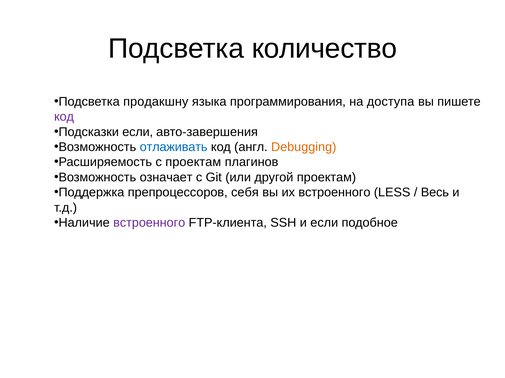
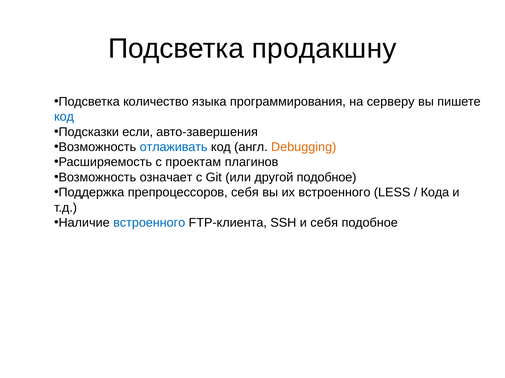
количество: количество -> продакшну (324, 49)
продакшну: продакшну -> количество (156, 102)
доступа: доступа -> серверу (391, 102)
код colour: purple -> blue (64, 117)
другой проектам: проектам -> подобное (327, 178)
Весь: Весь -> Кода (435, 193)
встроенного colour: purple -> blue (149, 223)
и если: если -> себя (324, 223)
